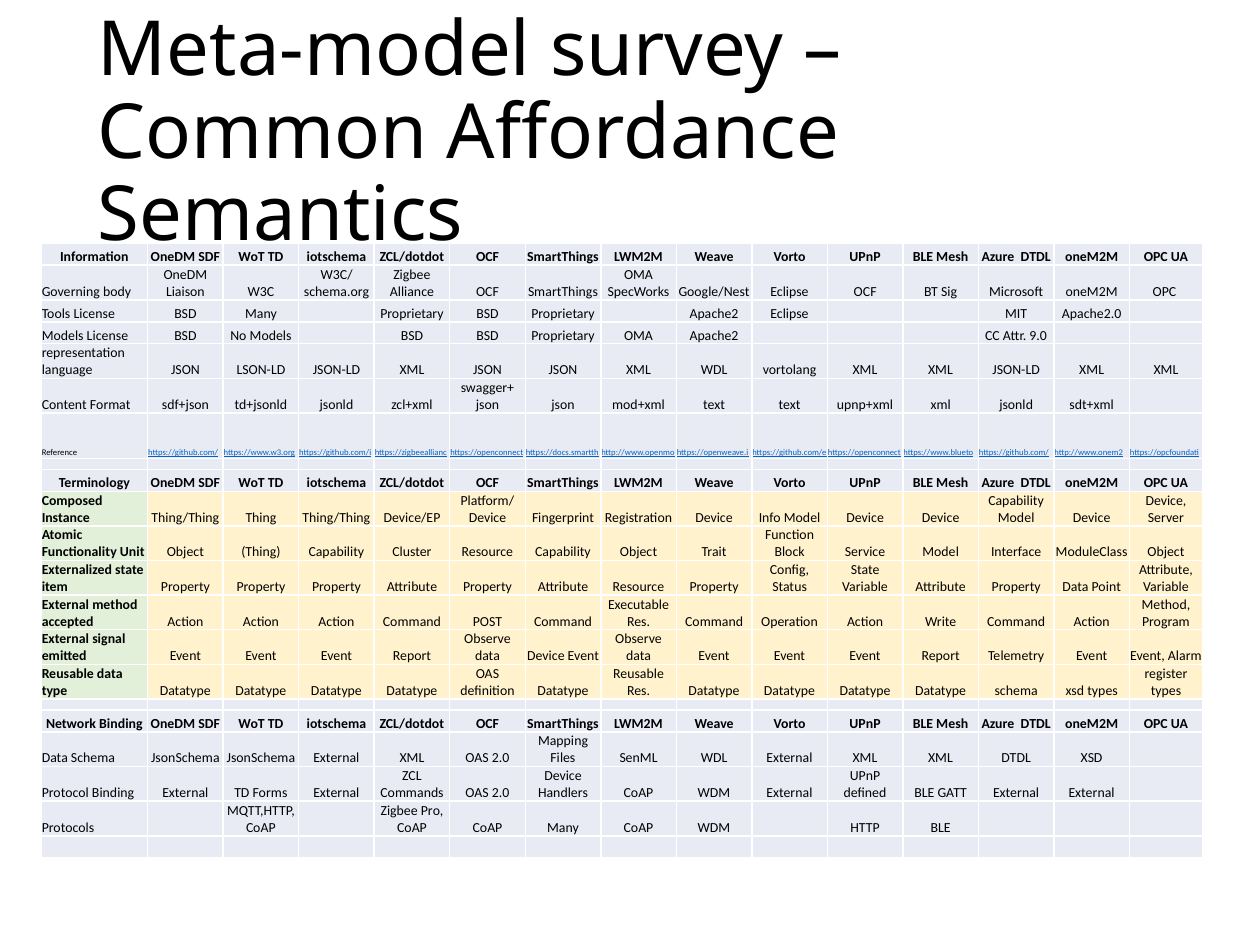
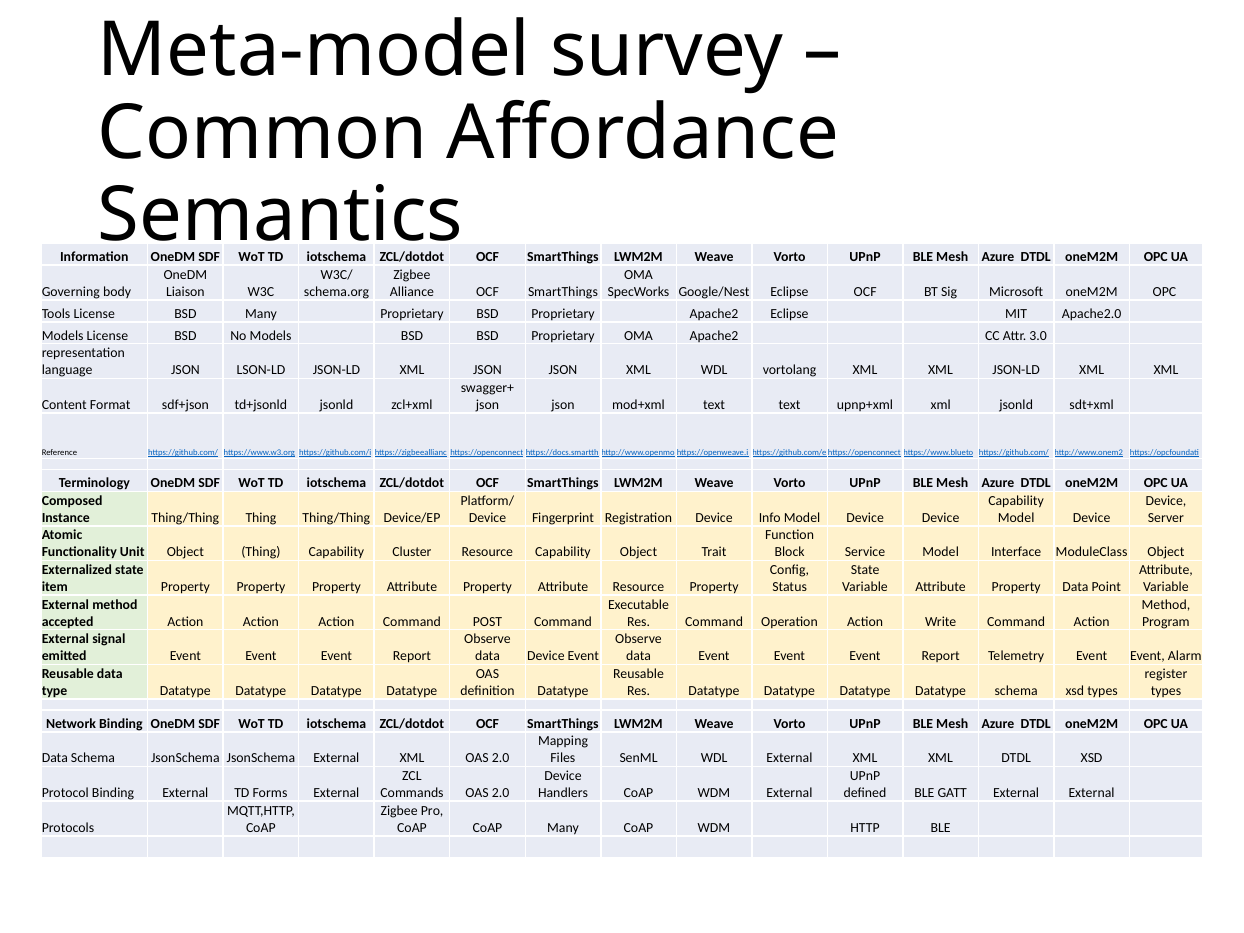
9.0: 9.0 -> 3.0 (1038, 335)
